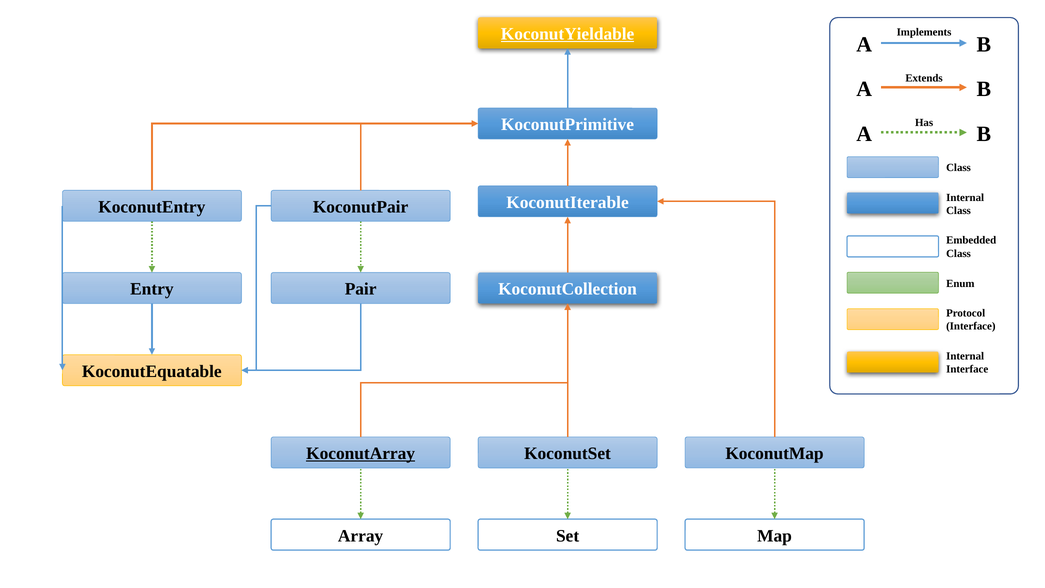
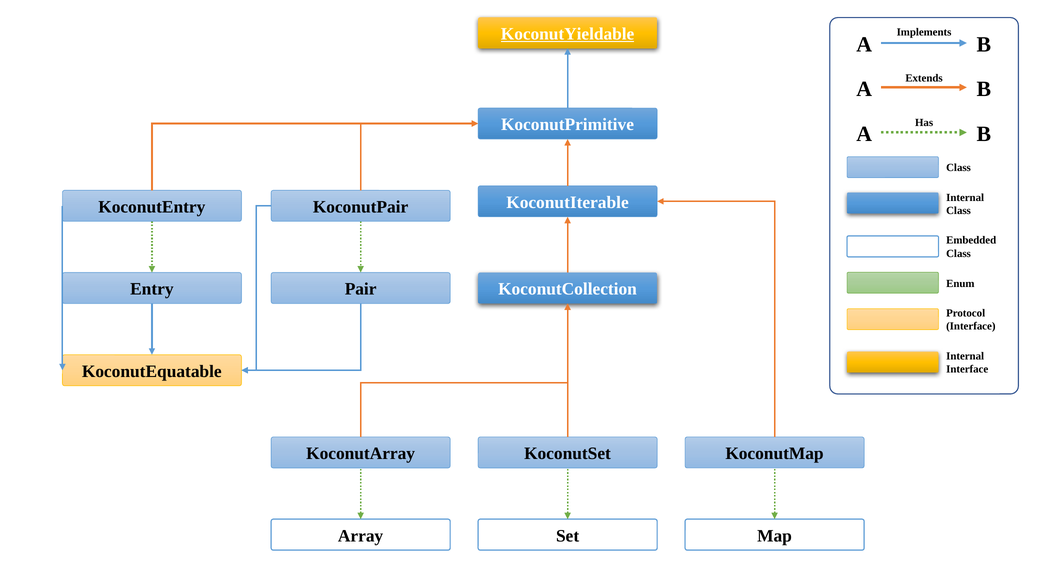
KoconutArray underline: present -> none (361, 454)
